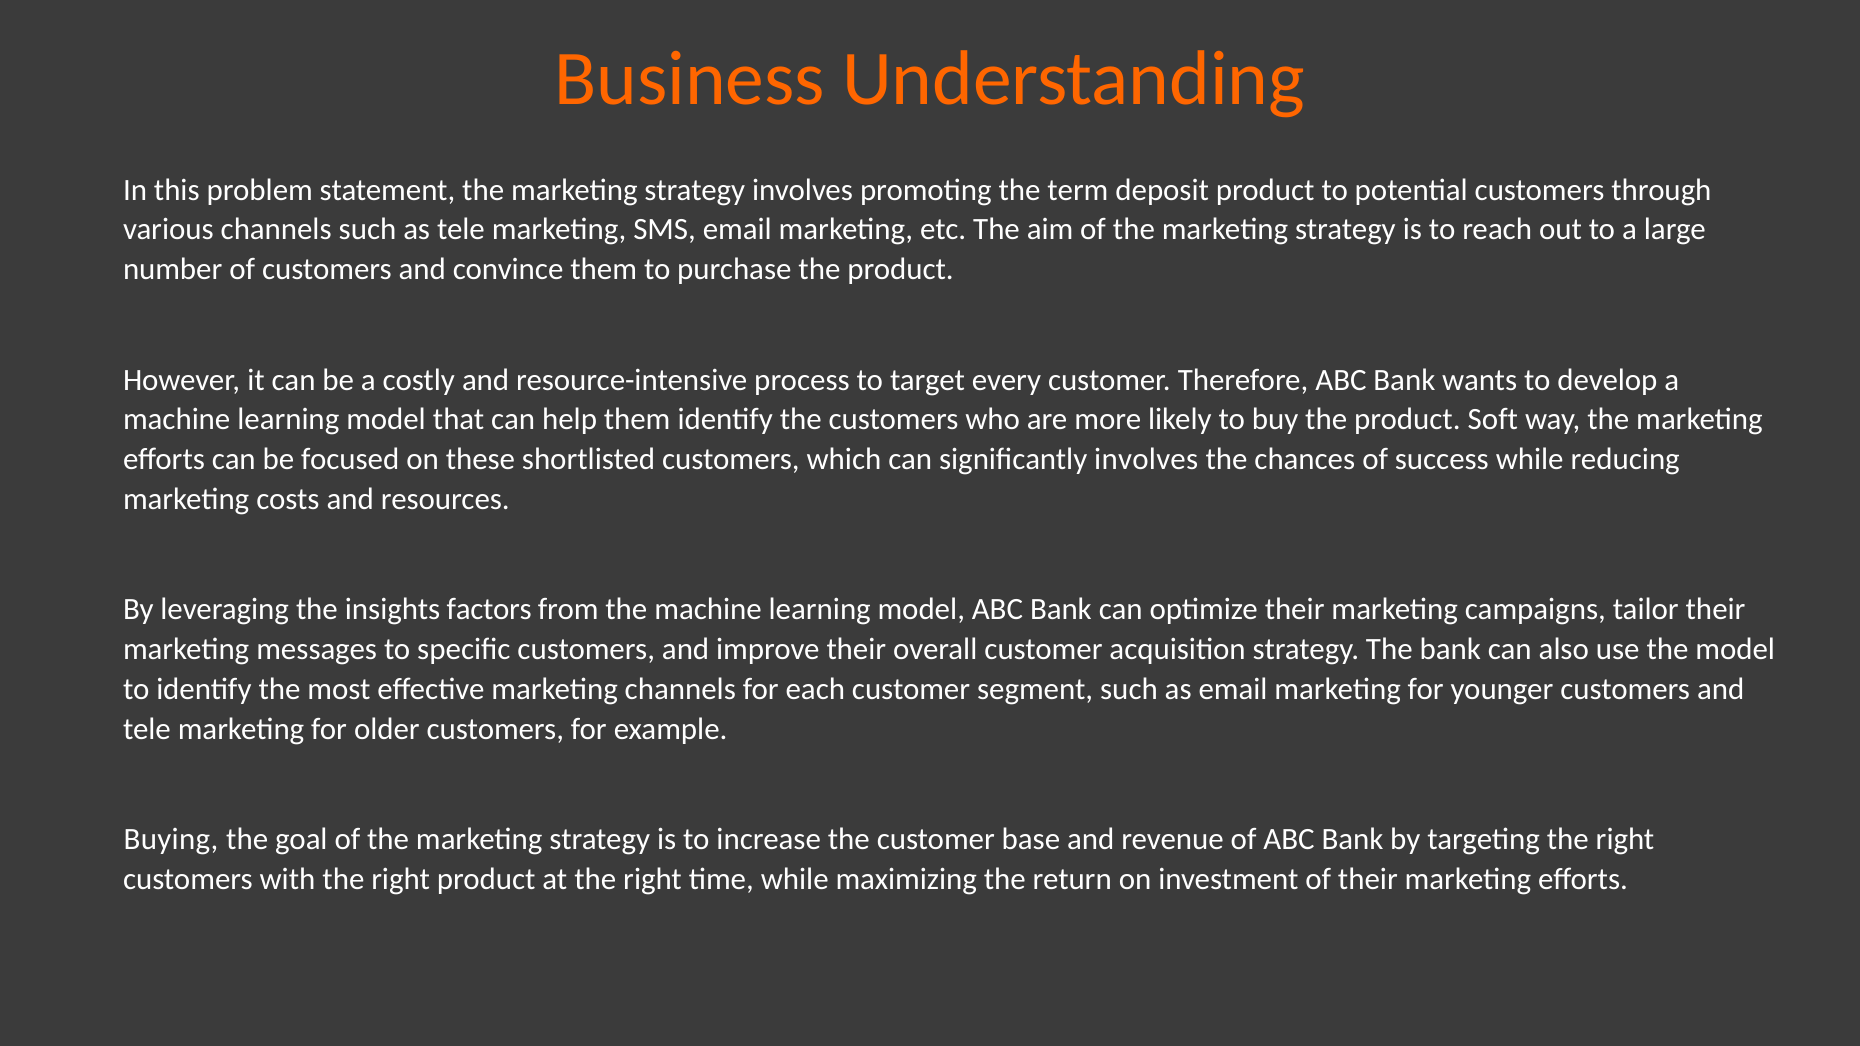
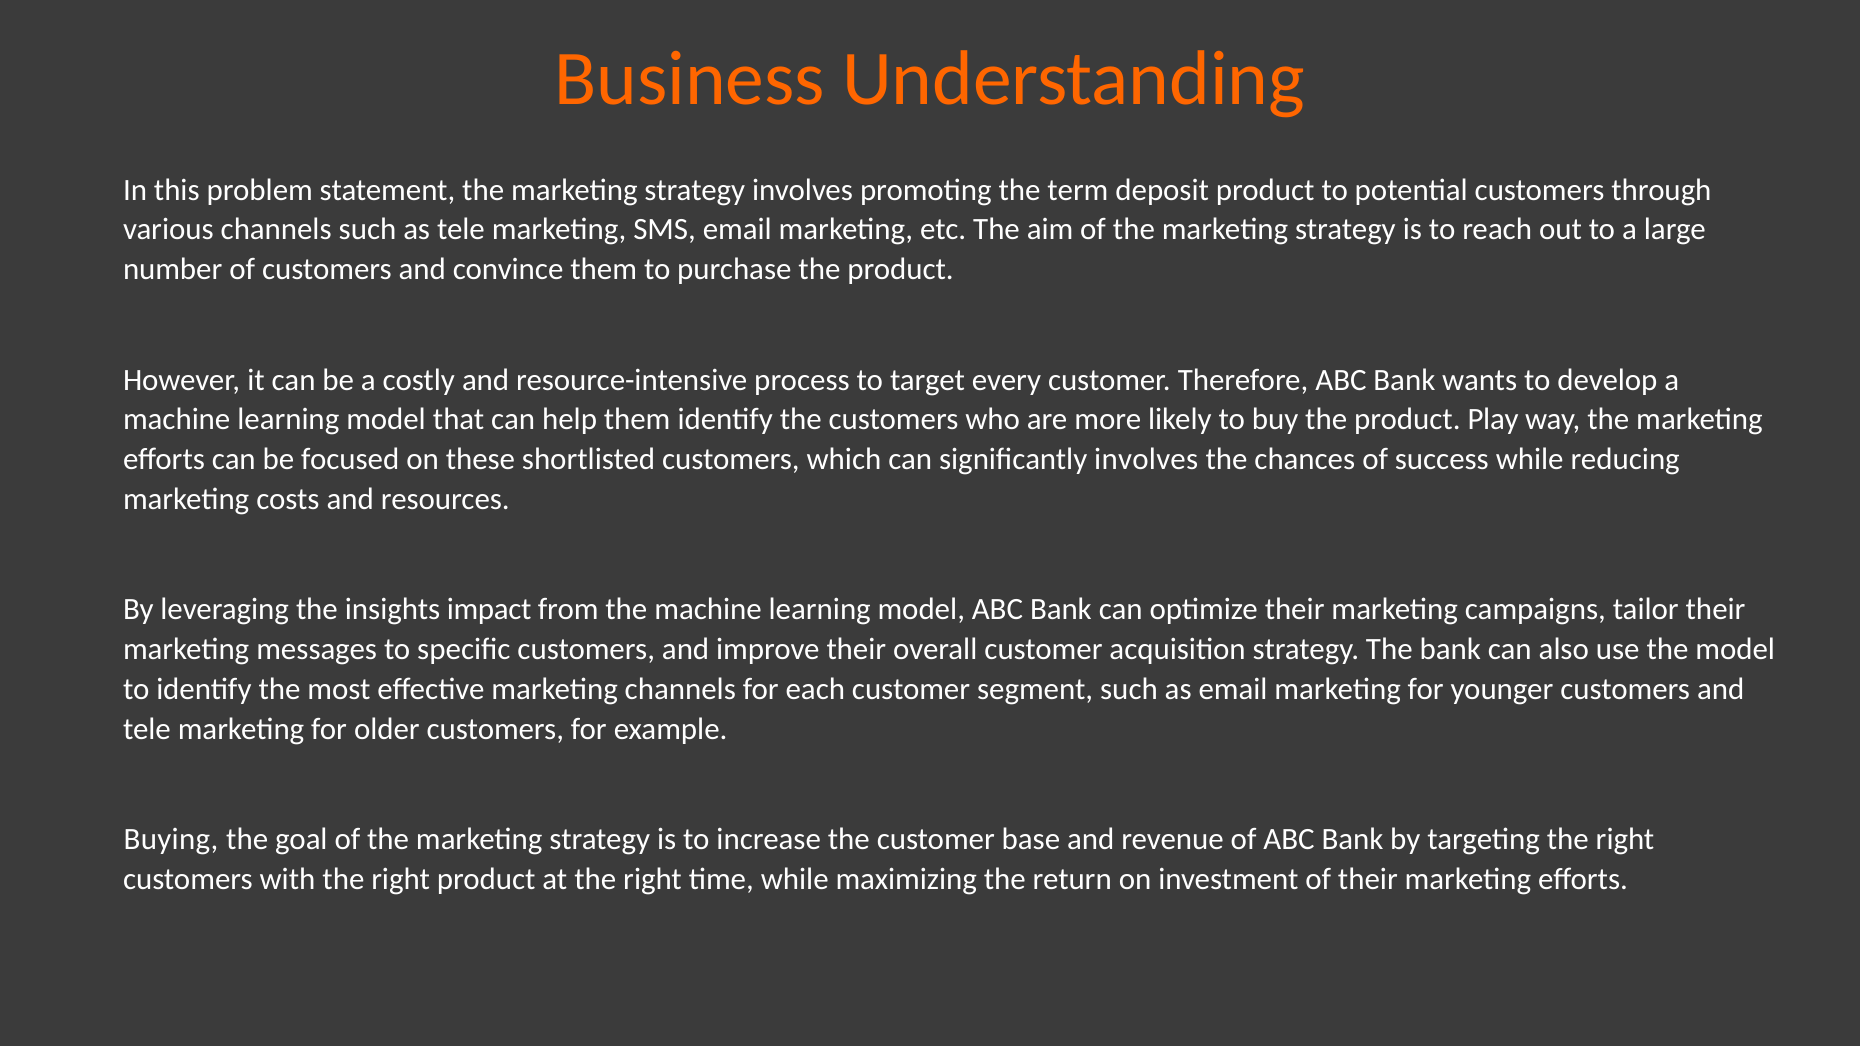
Soft: Soft -> Play (1493, 420)
factors: factors -> impact (489, 610)
